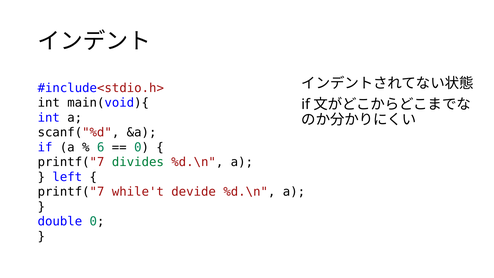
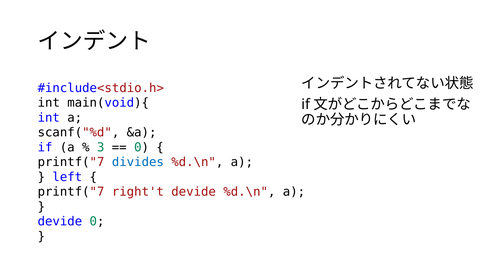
6: 6 -> 3 (101, 147)
divides colour: green -> blue (138, 162)
while't: while't -> right't (138, 192)
double: double -> devide (60, 221)
